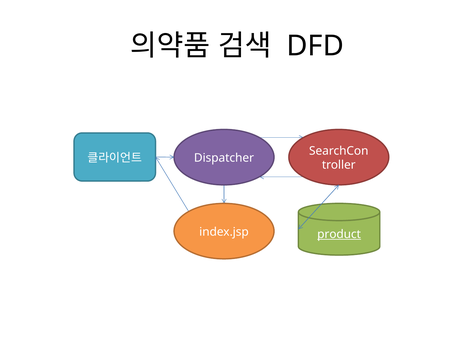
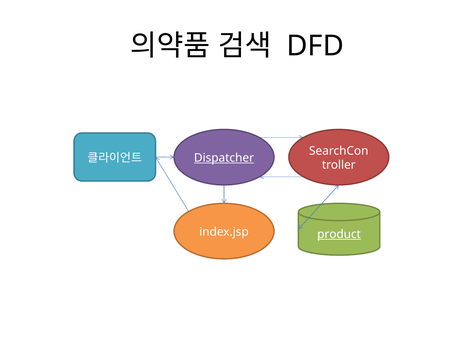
Dispatcher underline: none -> present (224, 158)
